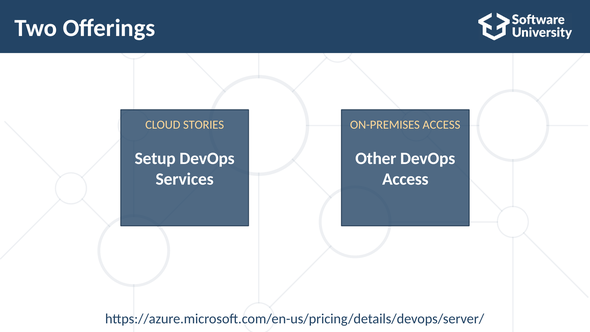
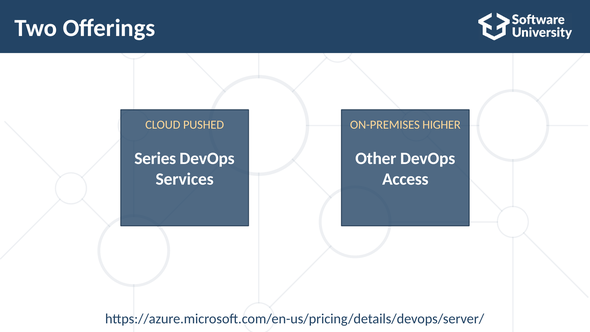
STORIES: STORIES -> PUSHED (204, 125)
ON-PREMISES ACCESS: ACCESS -> HIGHER (442, 125)
Setup: Setup -> Series (155, 159)
